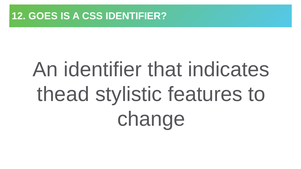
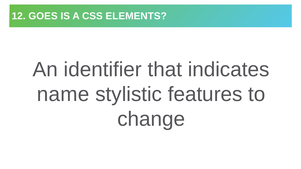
CSS IDENTIFIER: IDENTIFIER -> ELEMENTS (136, 16)
thead: thead -> name (63, 95)
